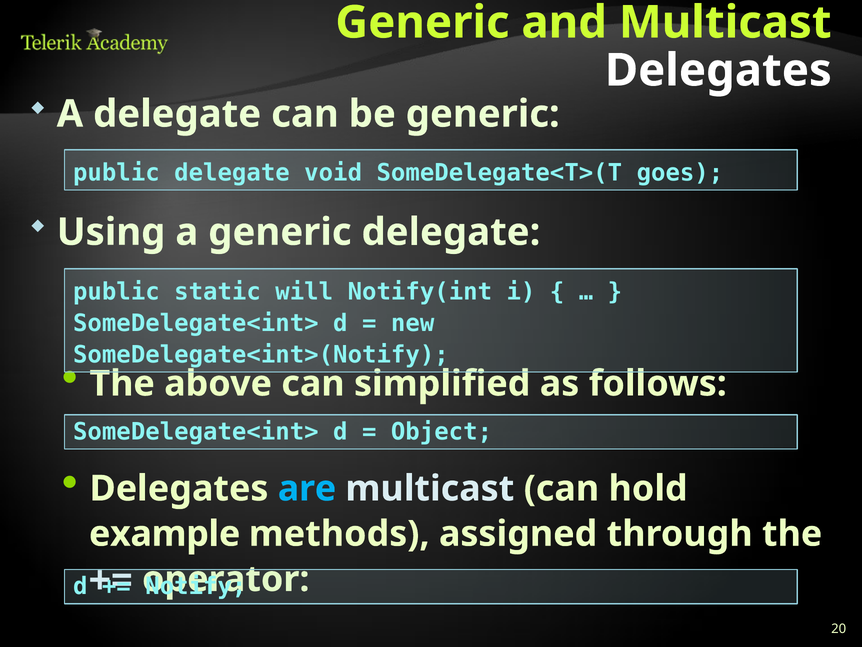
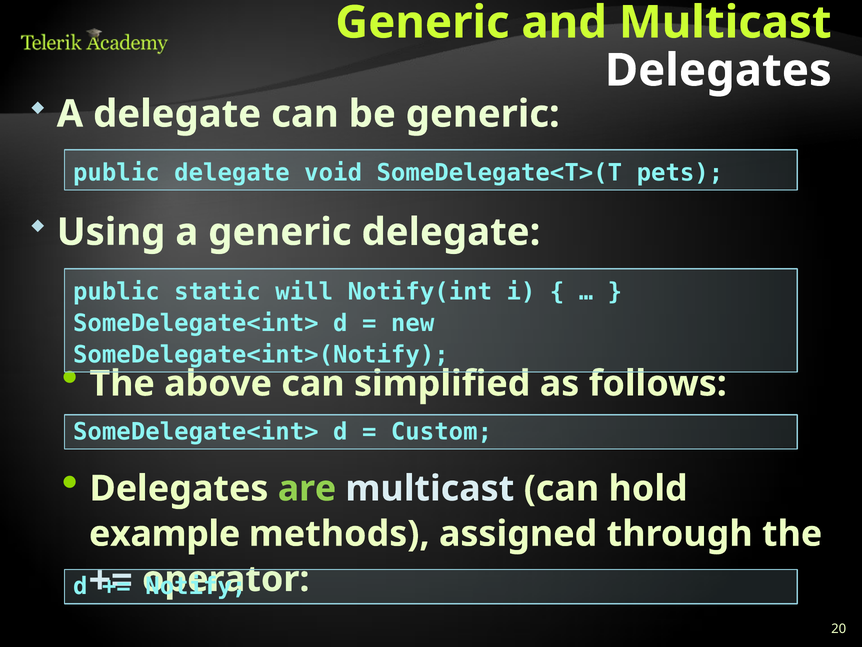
goes: goes -> pets (680, 173)
Object: Object -> Custom (441, 431)
are colour: light blue -> light green (307, 488)
